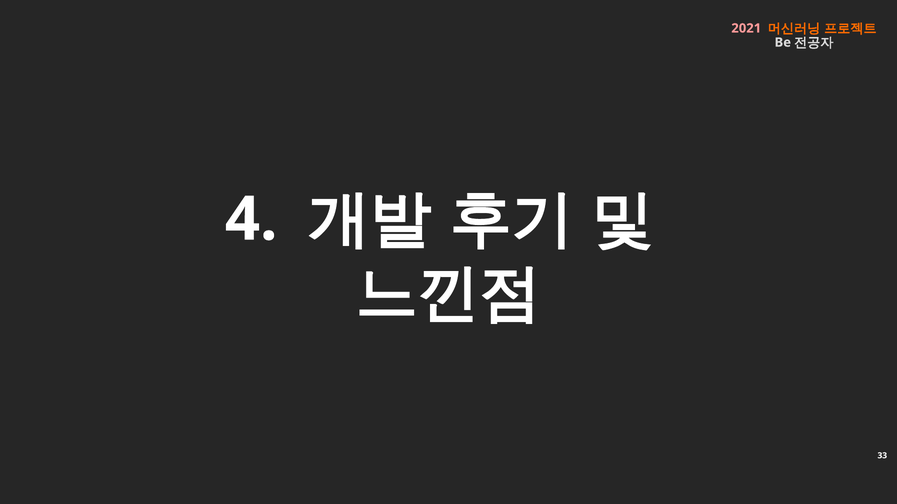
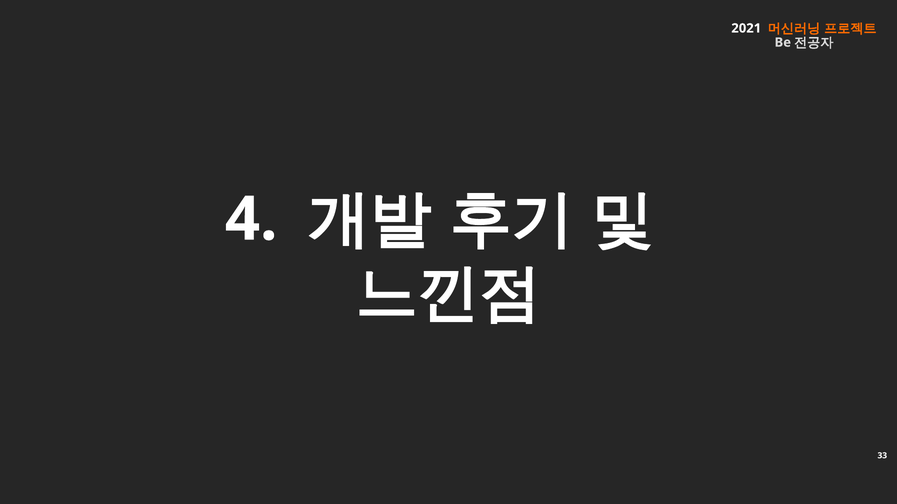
2021 colour: pink -> white (746, 28)
